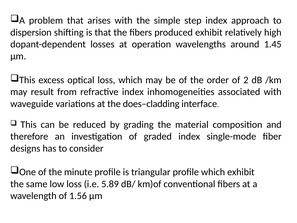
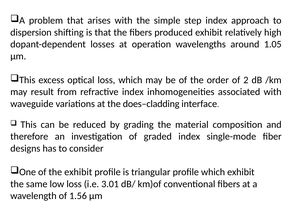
1.45: 1.45 -> 1.05 (273, 44)
the minute: minute -> exhibit (78, 172)
5.89: 5.89 -> 3.01 (110, 184)
